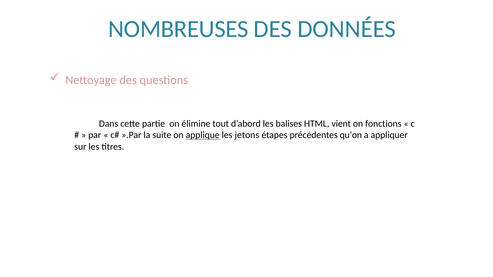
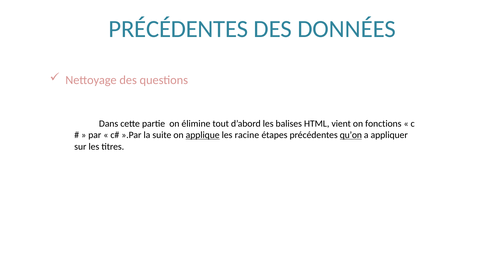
NOMBREUSES: NOMBREUSES -> PRÉCÉDENTES (178, 29)
jetons: jetons -> racine (247, 135)
qu’on underline: none -> present (351, 135)
